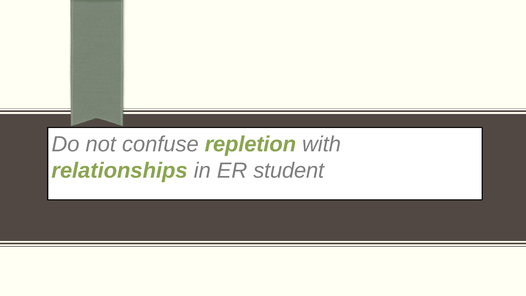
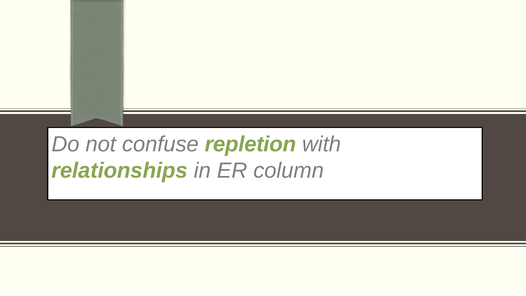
student: student -> column (289, 170)
